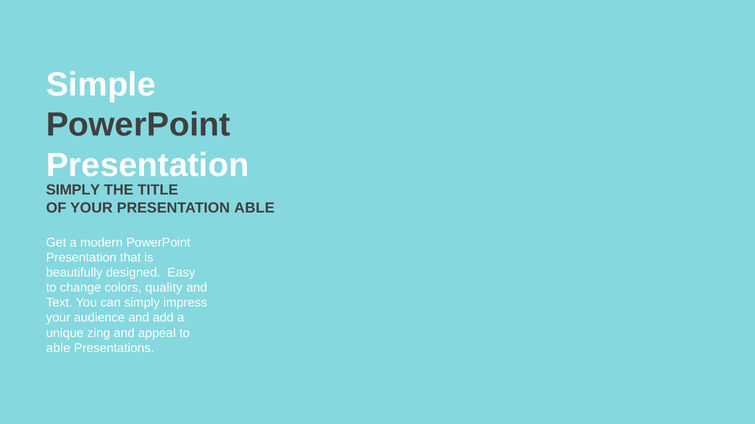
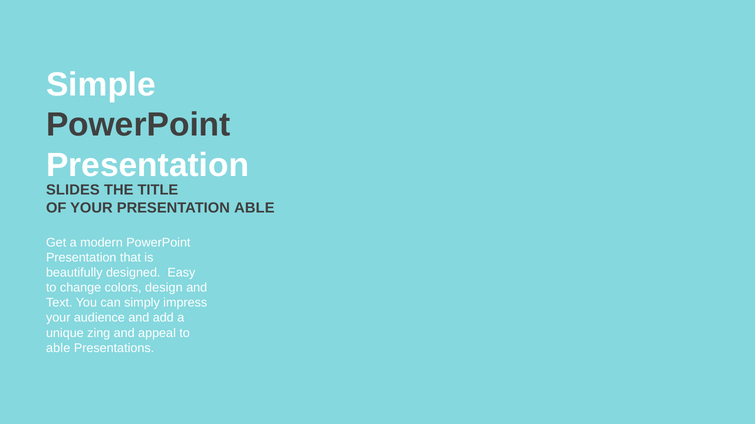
SIMPLY: SIMPLY -> SLIDES (73, 190)
quality: quality -> design (164, 288)
